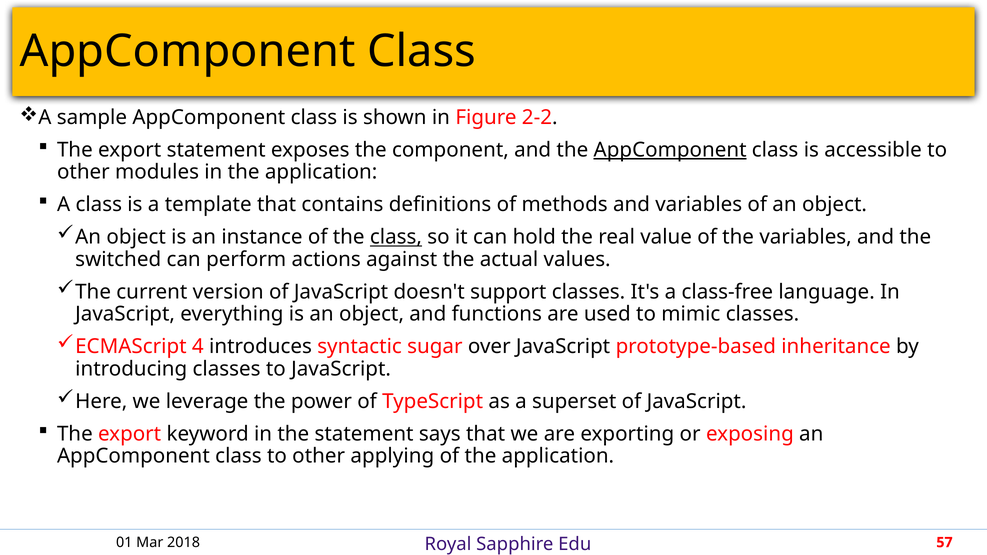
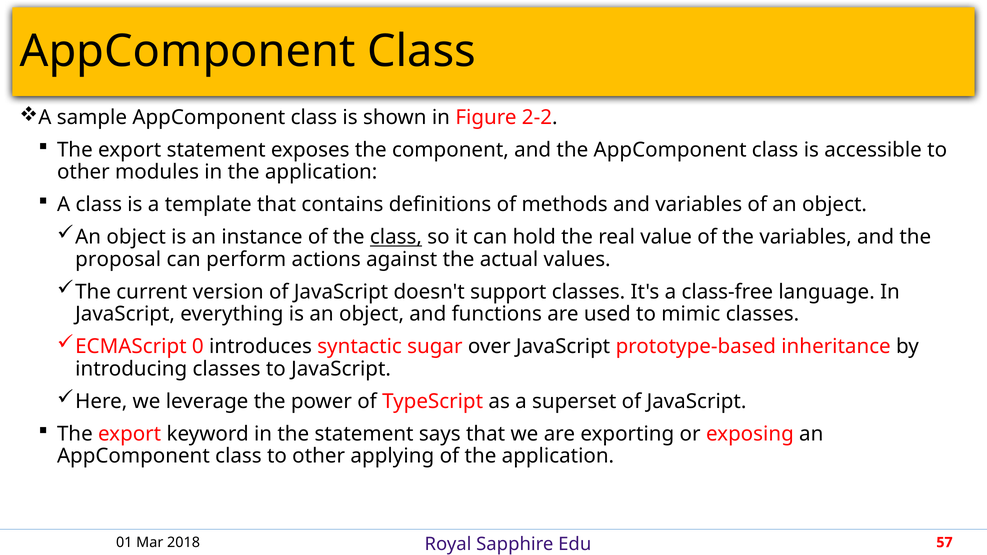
AppComponent underline: present -> none (670, 150)
switched: switched -> proposal (118, 259)
4: 4 -> 0 (198, 347)
